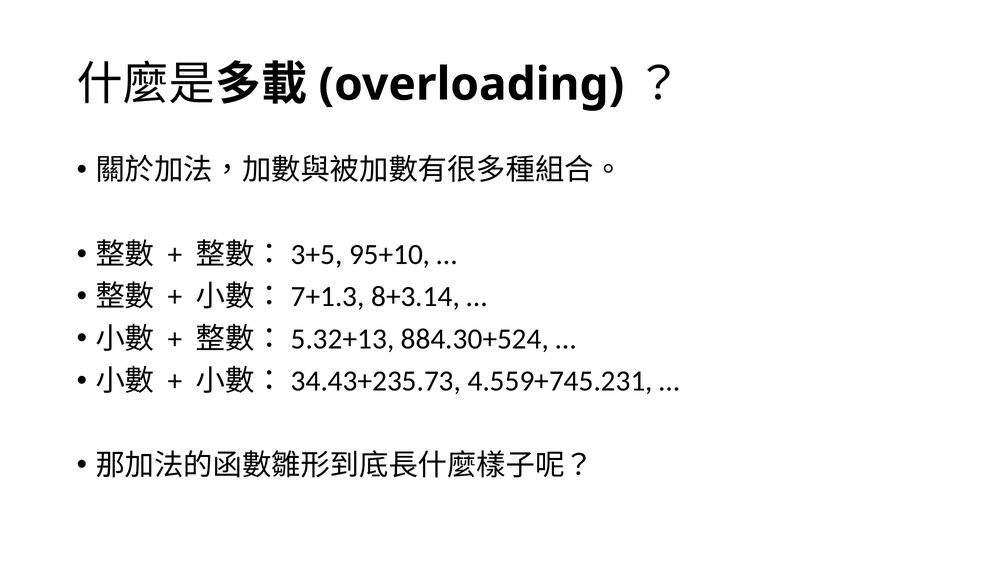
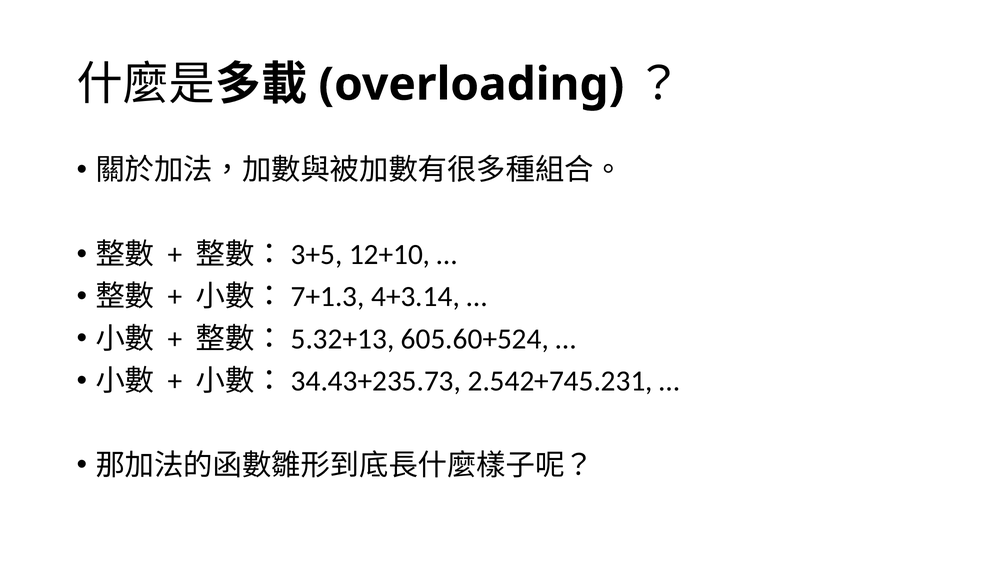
95+10: 95+10 -> 12+10 (390, 254)
8+3.14: 8+3.14 -> 4+3.14 (416, 297)
884.30+524: 884.30+524 -> 605.60+524 (475, 339)
4.559+745.231: 4.559+745.231 -> 2.542+745.231 (560, 381)
